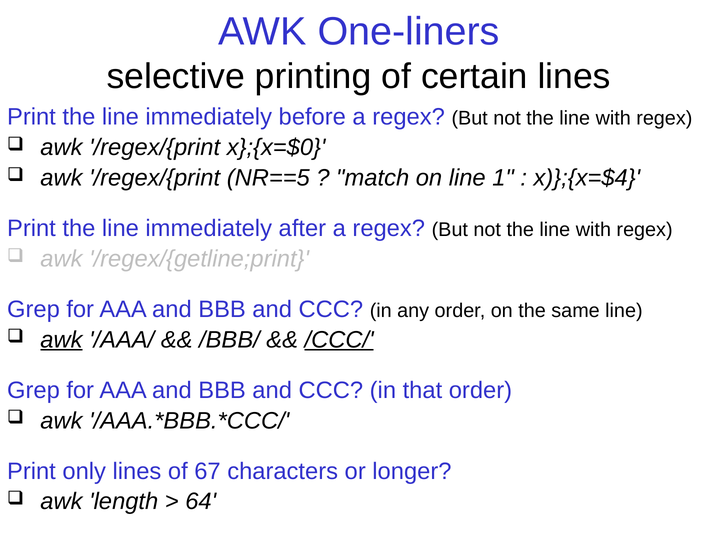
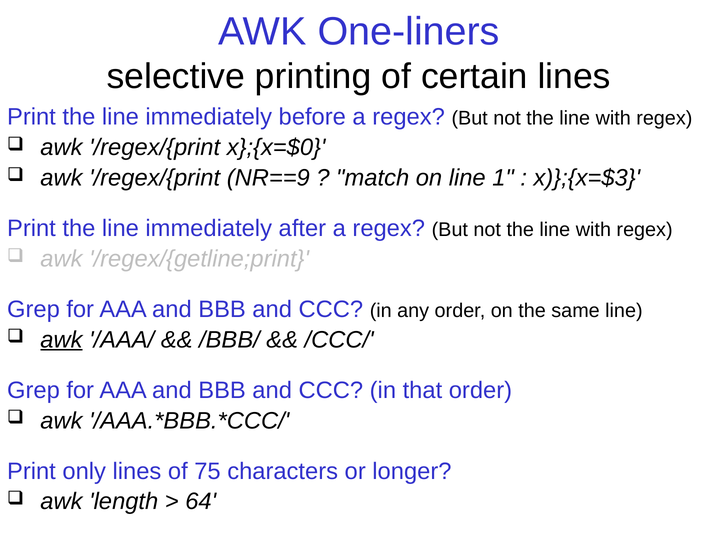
NR==5: NR==5 -> NR==9 (268, 178)
x)};{x=$4: x)};{x=$4 -> x)};{x=$3 (587, 178)
/CCC/ underline: present -> none (339, 340)
67: 67 -> 75 (207, 471)
